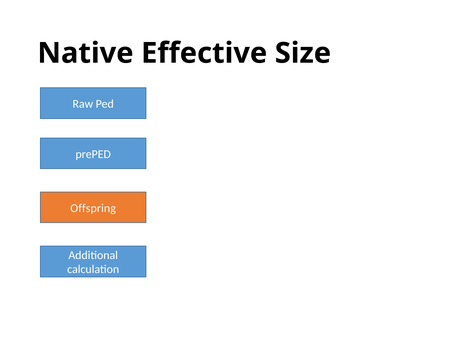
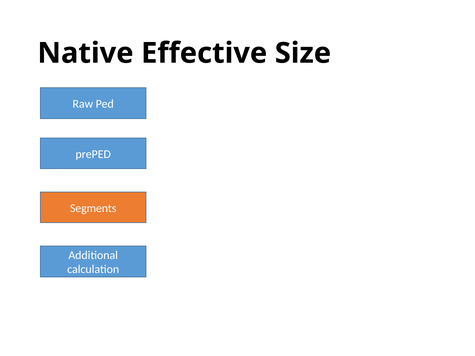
Offspring: Offspring -> Segments (93, 208)
